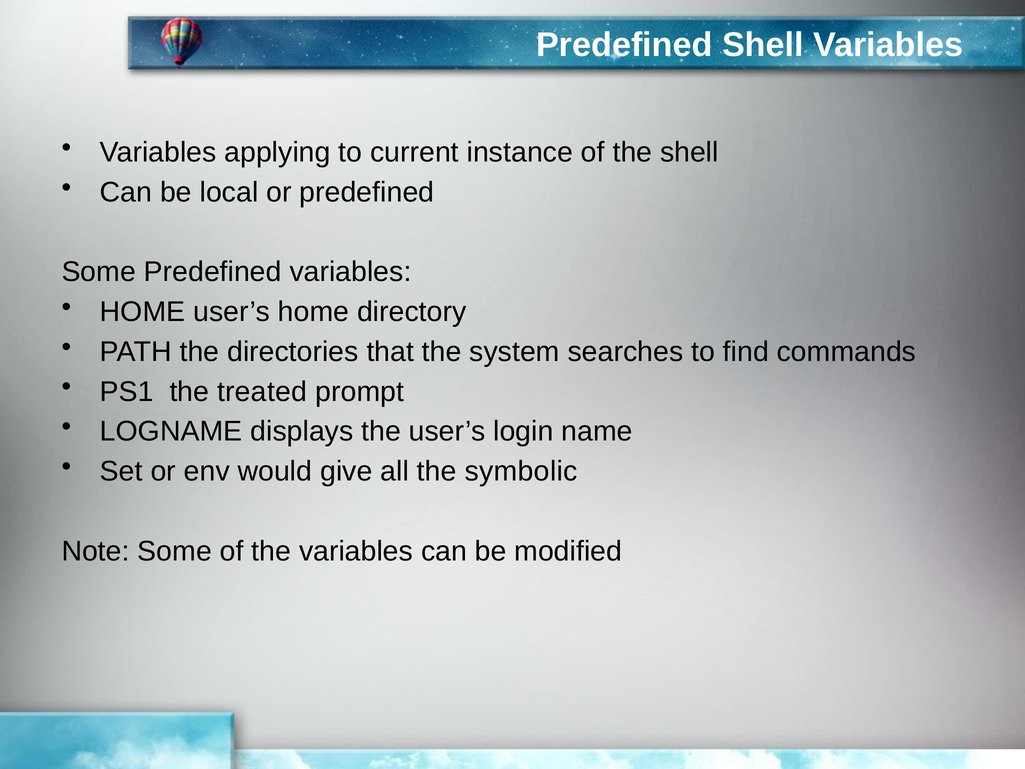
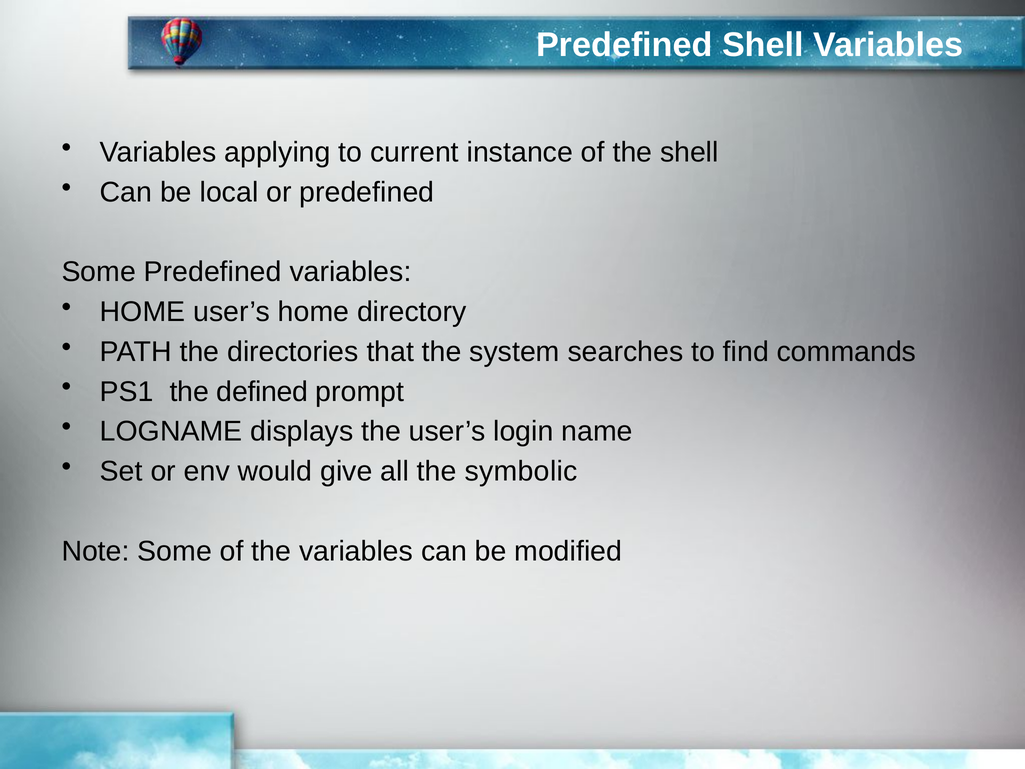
treated: treated -> defined (262, 392)
